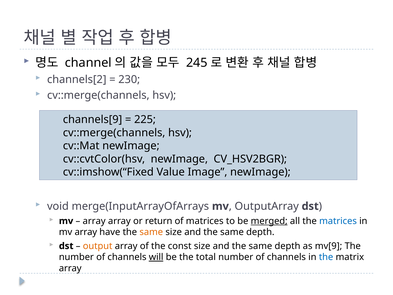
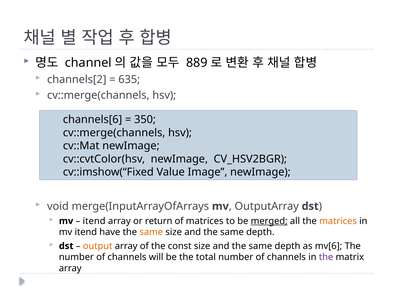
245: 245 -> 889 (197, 63)
230: 230 -> 635 (129, 79)
channels[9: channels[9 -> channels[6 (93, 119)
225: 225 -> 350 (145, 119)
array: array -> itend (94, 221)
matrices colour: blue -> orange (338, 221)
mv array: array -> itend (86, 232)
mv[9: mv[9 -> mv[6 (329, 246)
will underline: present -> none (156, 257)
the colour: blue -> purple (326, 257)
